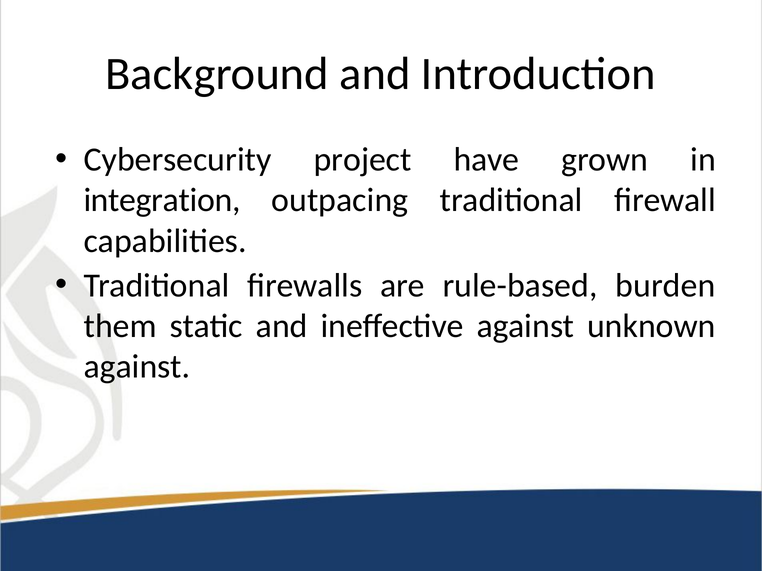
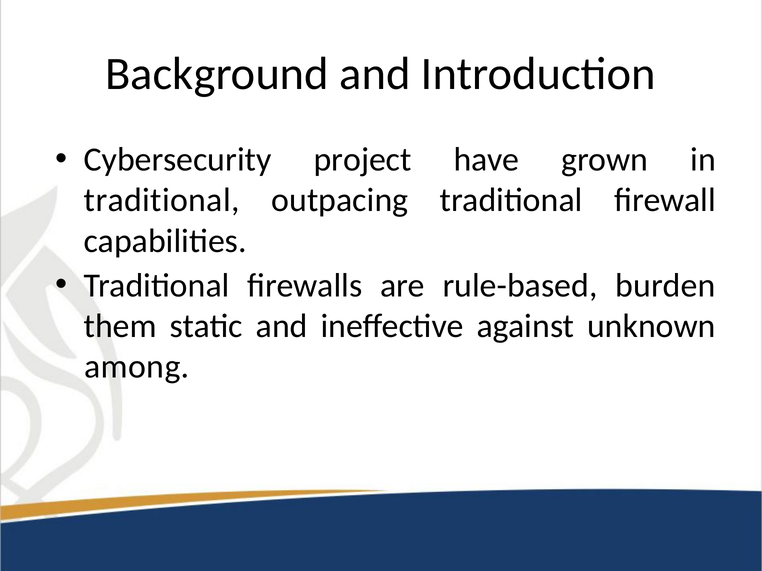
integration: integration -> traditional (162, 201)
against: against -> among (137, 367)
